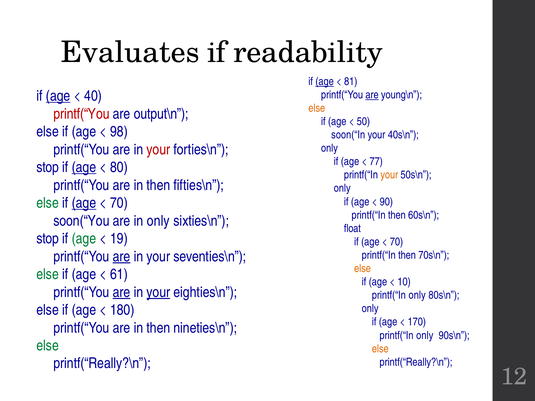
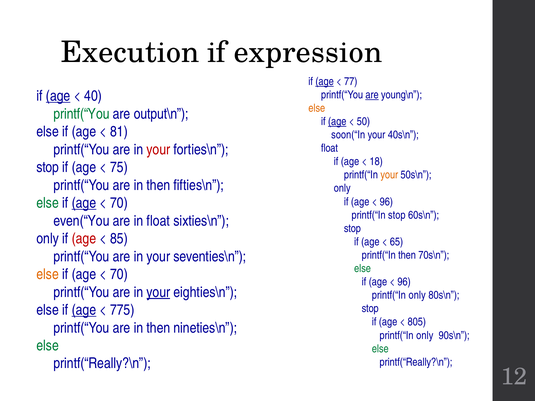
Evaluates: Evaluates -> Execution (130, 52)
readability: readability -> expression (308, 52)
81: 81 -> 77 (351, 81)
printf(“You colour: red -> green (81, 114)
age underline: none -> present (337, 122)
98: 98 -> 81 (119, 132)
only: only -> float (329, 148)
77: 77 -> 18 (376, 162)
age underline: present -> none (84, 167)
80: 80 -> 75 (119, 167)
90: 90 -> 96 (386, 202)
then: then -> stop (397, 215)
soon(“You: soon(“You -> even(“You (81, 221)
in only: only -> float (158, 221)
float: float -> stop (352, 229)
stop: stop -> only (48, 239)
age colour: green -> red (84, 239)
19: 19 -> 85 (119, 239)
70: 70 -> 65 (397, 242)
are underline: present -> none (122, 257)
else colour: orange -> green (363, 269)
else colour: green -> orange (48, 274)
61: 61 -> 70 (119, 274)
10: 10 -> 96 (404, 282)
are underline: present -> none (122, 292)
age underline: none -> present (84, 310)
180: 180 -> 775 (122, 310)
only: only -> stop (370, 309)
170: 170 -> 805 (417, 322)
else colour: orange -> green (380, 349)
